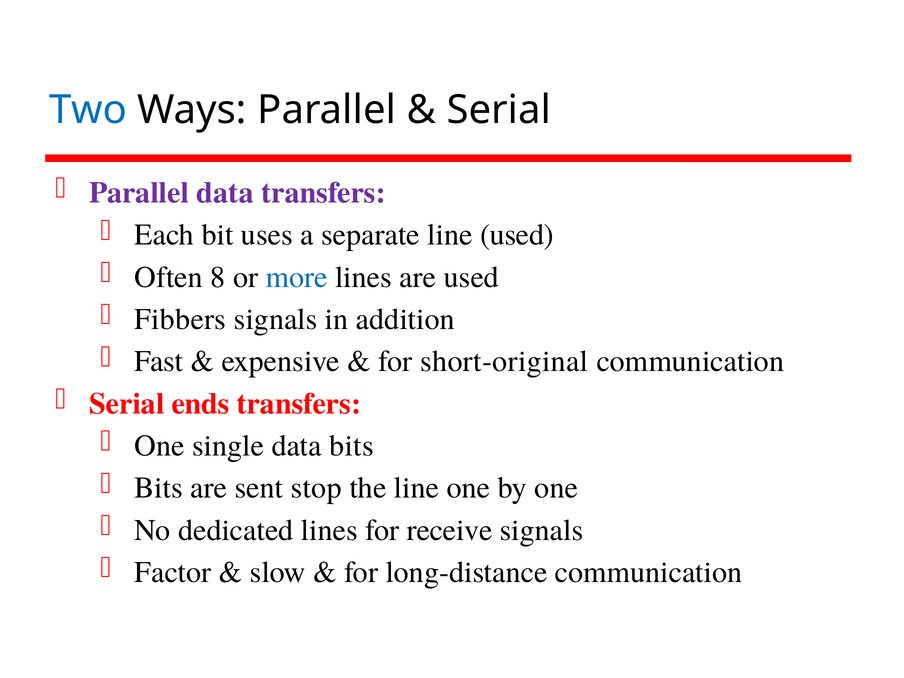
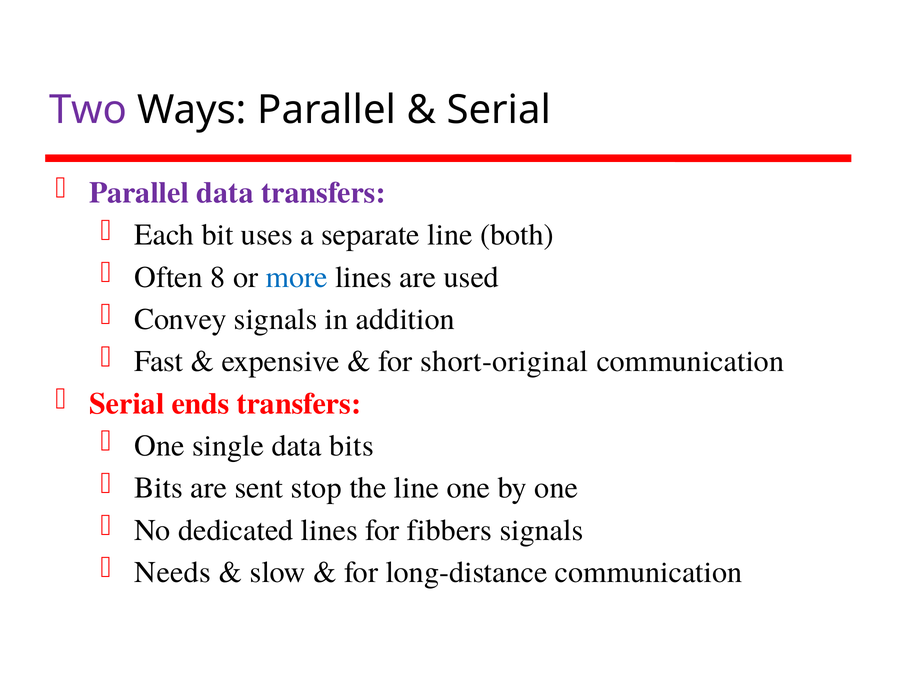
Two colour: blue -> purple (88, 110)
line used: used -> both (517, 235)
Fibbers: Fibbers -> Convey (181, 319)
receive: receive -> fibbers (449, 530)
Factor: Factor -> Needs (173, 572)
